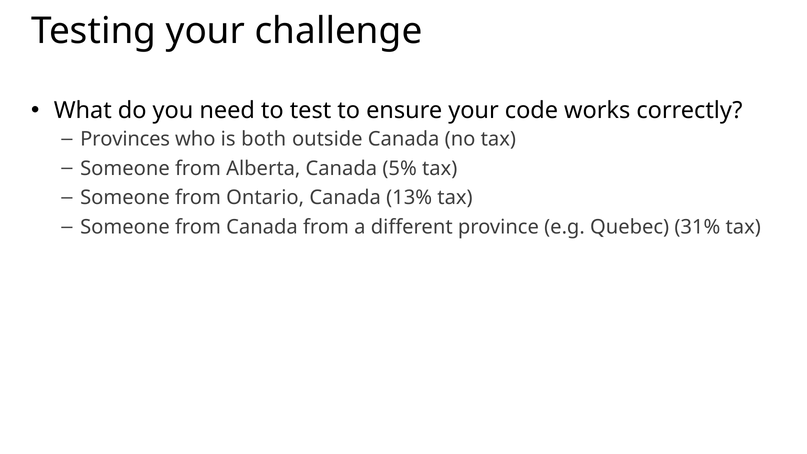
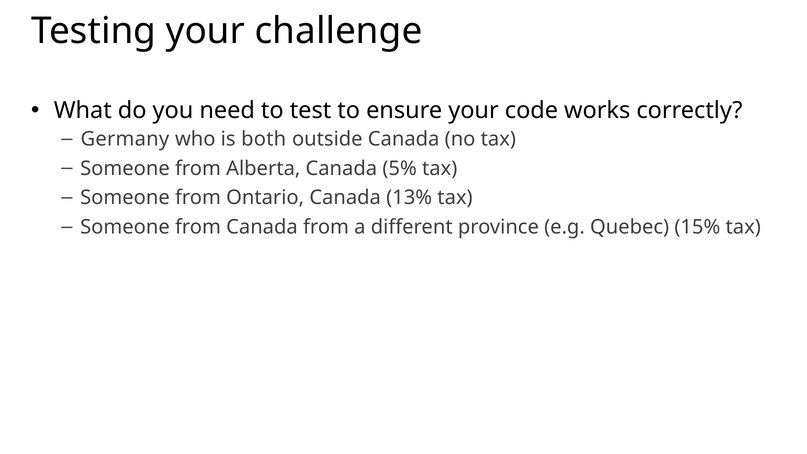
Provinces: Provinces -> Germany (125, 139)
31%: 31% -> 15% (697, 227)
